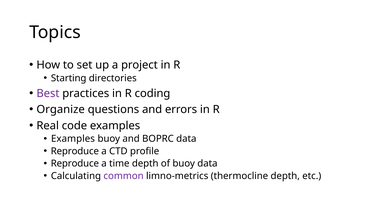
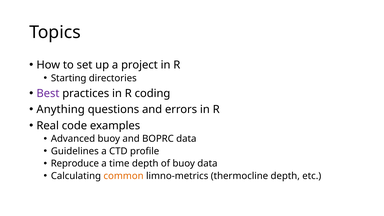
Organize: Organize -> Anything (61, 109)
Examples: Examples -> Advanced (73, 139)
Reproduce: Reproduce -> Guidelines (75, 151)
common colour: purple -> orange (124, 176)
